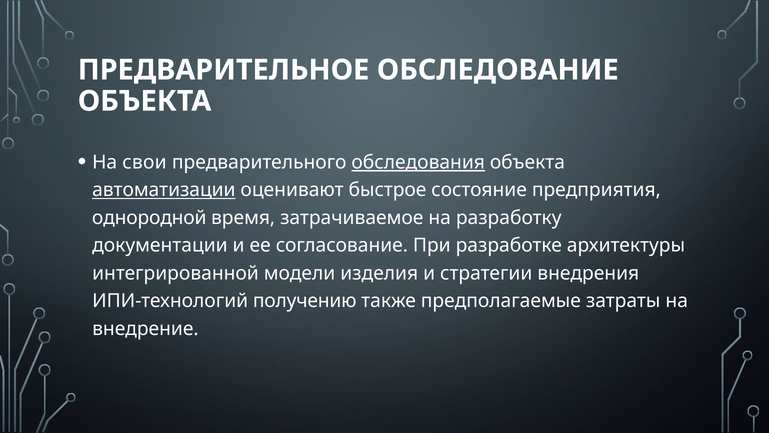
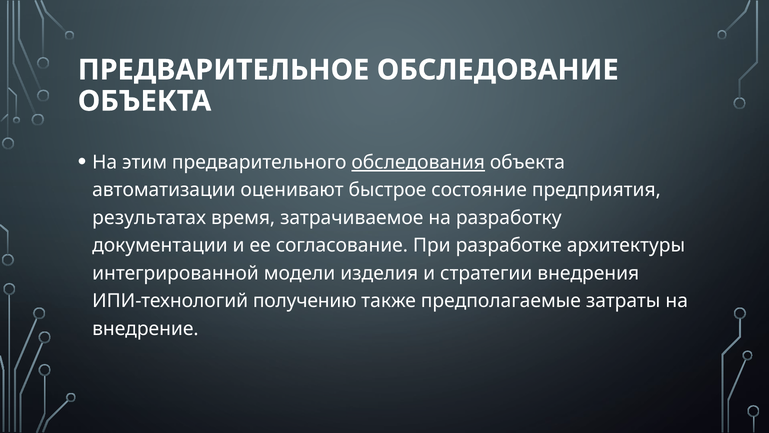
свои: свои -> этим (145, 162)
автоматизации underline: present -> none (164, 190)
однородной: однородной -> результатах (149, 218)
